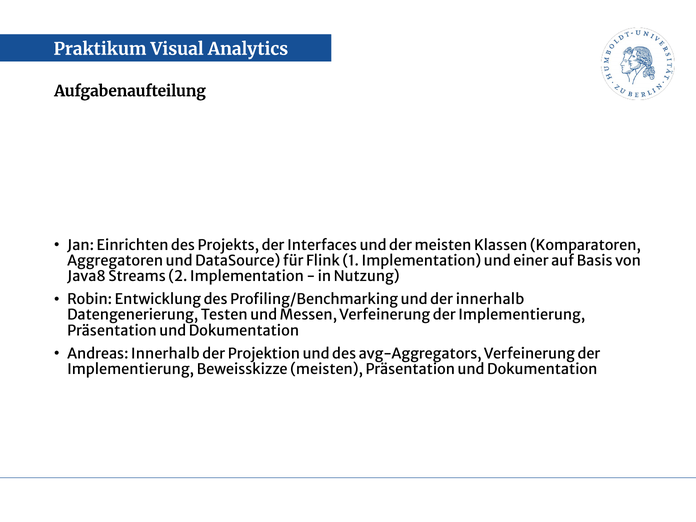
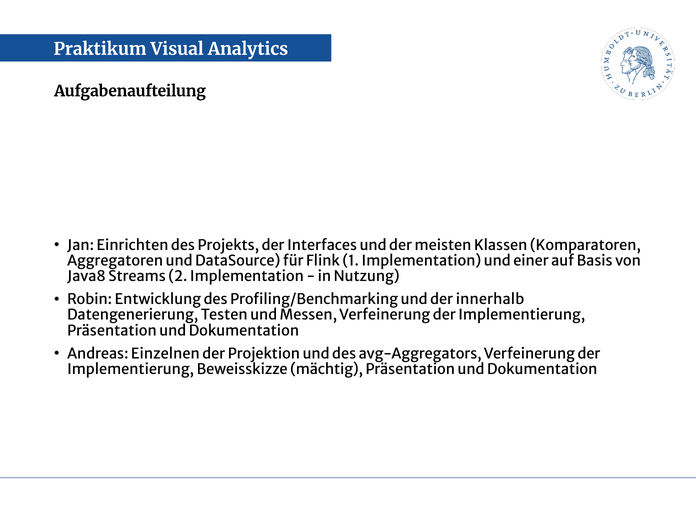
Andreas Innerhalb: Innerhalb -> Einzelnen (165, 354)
Beweisskizze meisten: meisten -> mächtig (327, 369)
